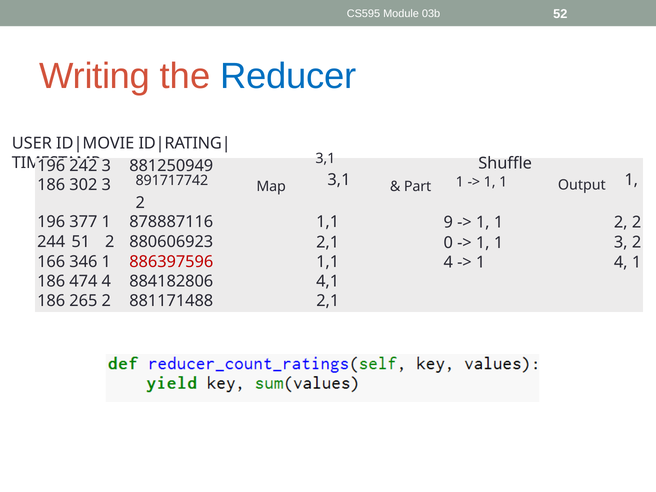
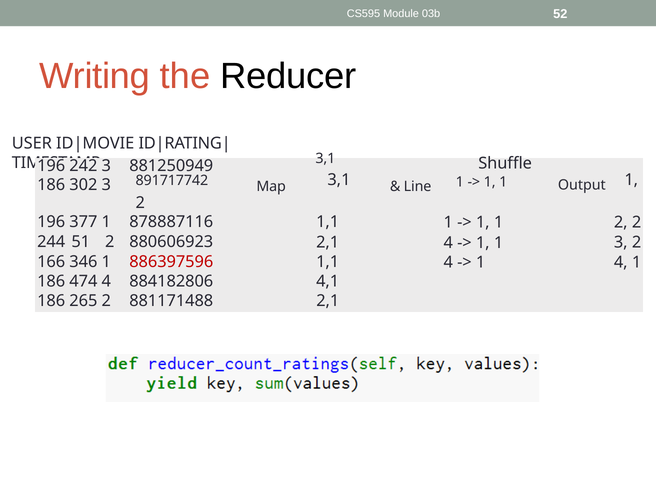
Reducer colour: blue -> black (288, 76)
Part: Part -> Line (418, 186)
1,1 9: 9 -> 1 (448, 223)
2,1 0: 0 -> 4 (448, 243)
